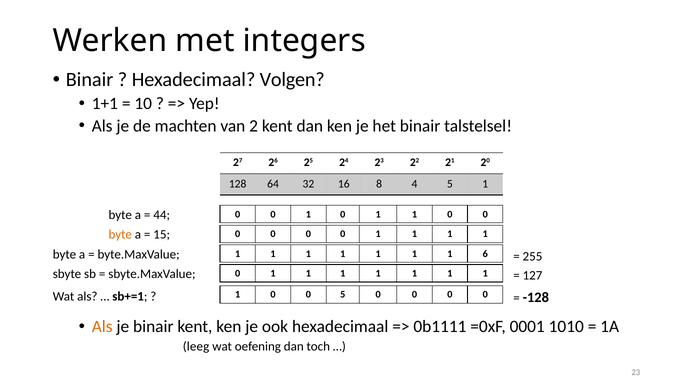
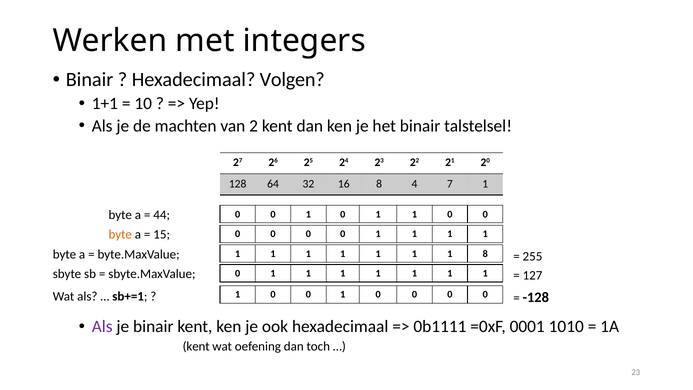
4 5: 5 -> 7 (450, 184)
1 6: 6 -> 8 (485, 254)
5: 5 -> 1 (343, 294)
Als colour: orange -> purple (102, 327)
leeg: leeg -> kent (196, 347)
